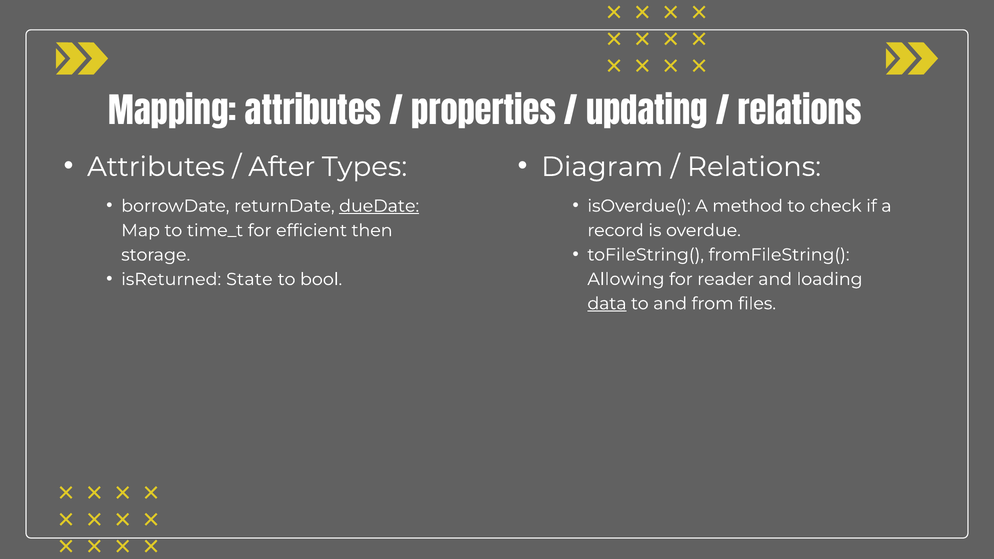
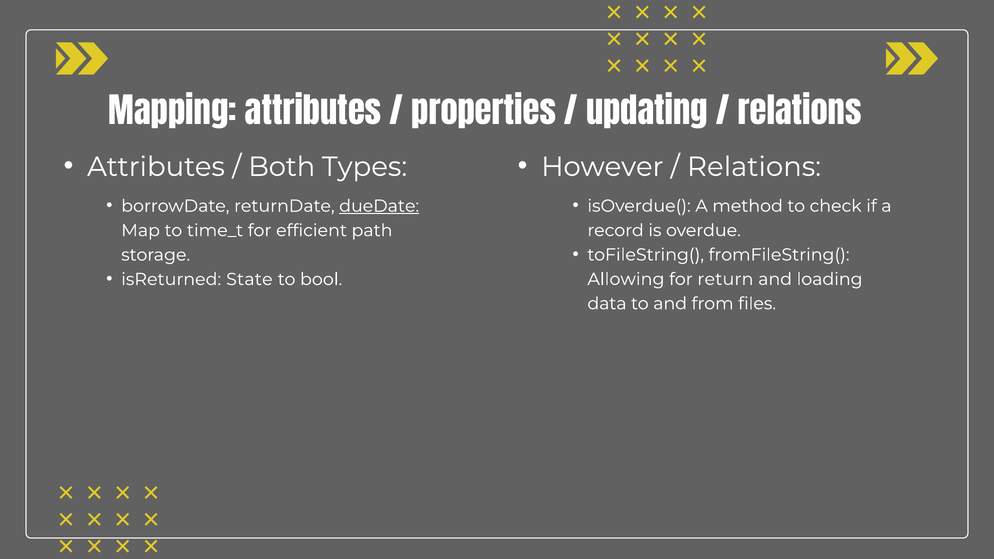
After: After -> Both (282, 167)
Diagram: Diagram -> However (602, 167)
then: then -> path (372, 231)
reader: reader -> return (725, 279)
data underline: present -> none (607, 304)
